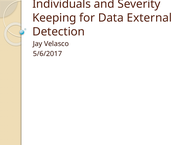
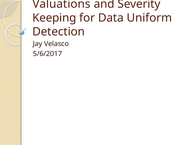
Individuals: Individuals -> Valuations (61, 4)
External: External -> Uniform (149, 18)
